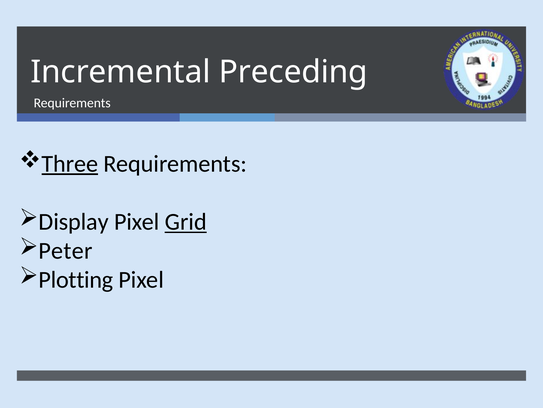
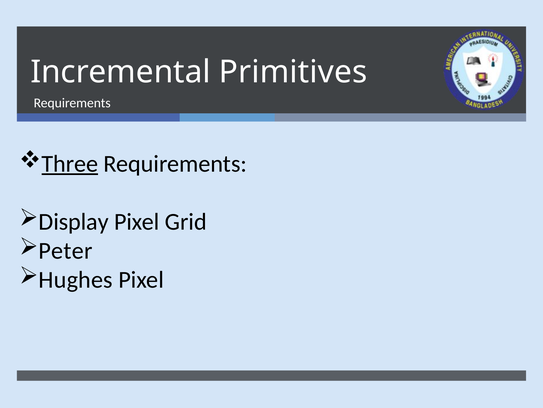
Preceding: Preceding -> Primitives (293, 72)
Grid underline: present -> none (186, 221)
Plotting: Plotting -> Hughes (76, 279)
